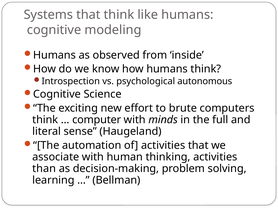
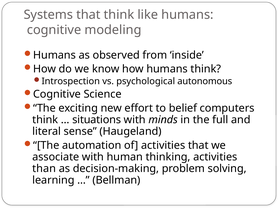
brute: brute -> belief (183, 108)
computer: computer -> situations (97, 120)
